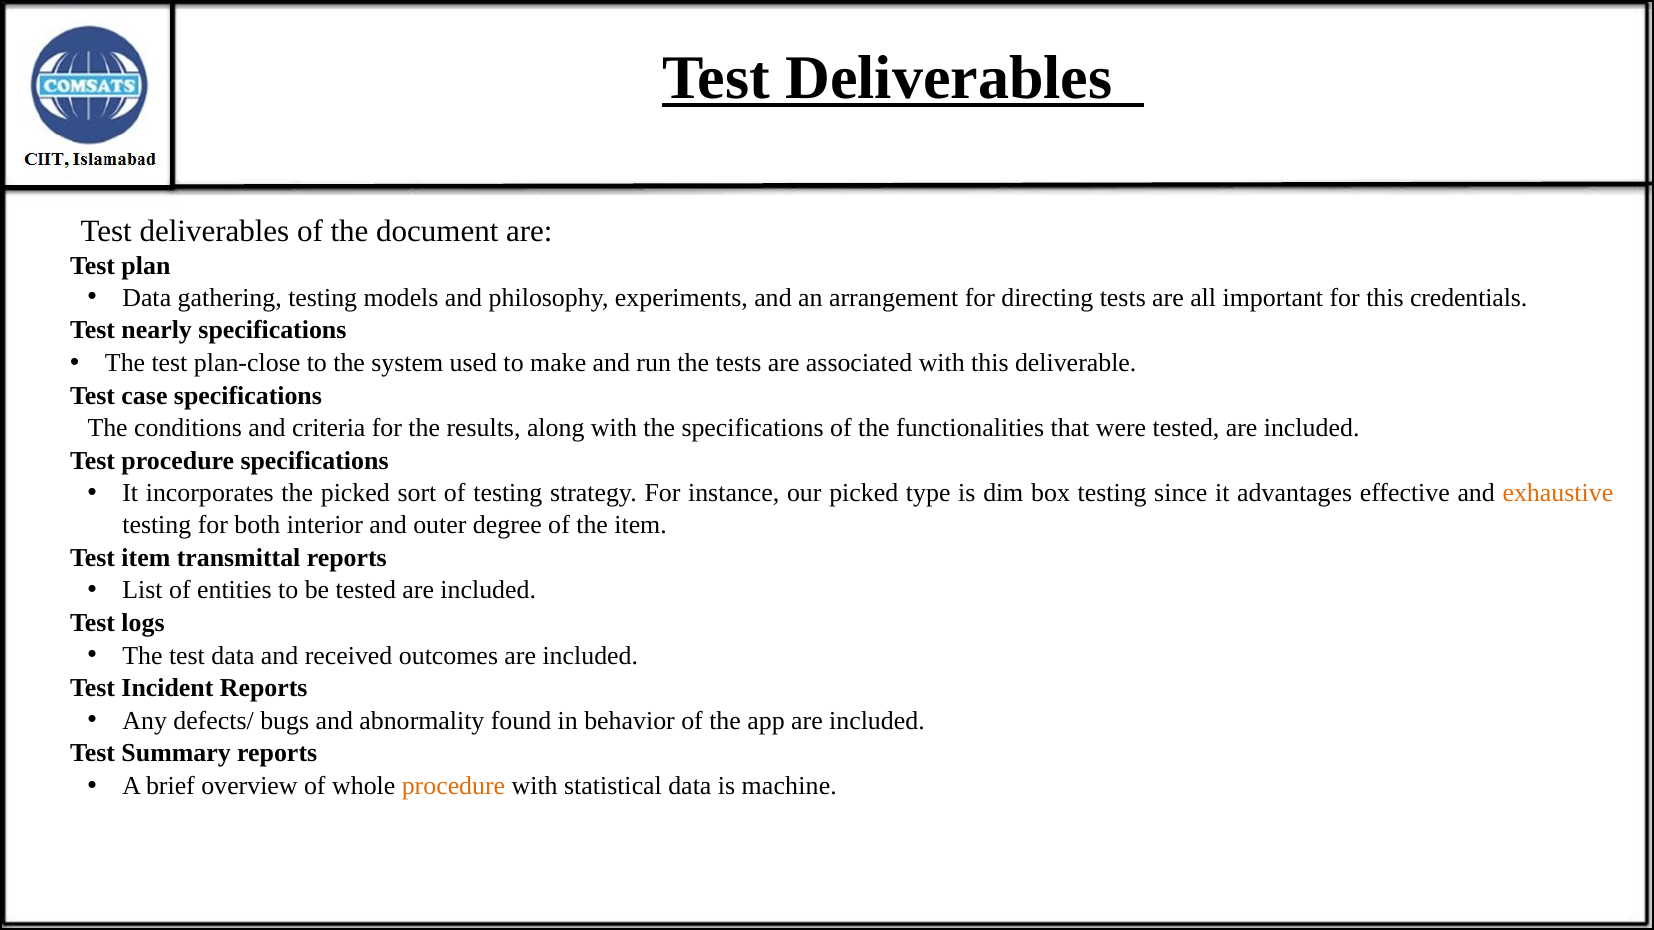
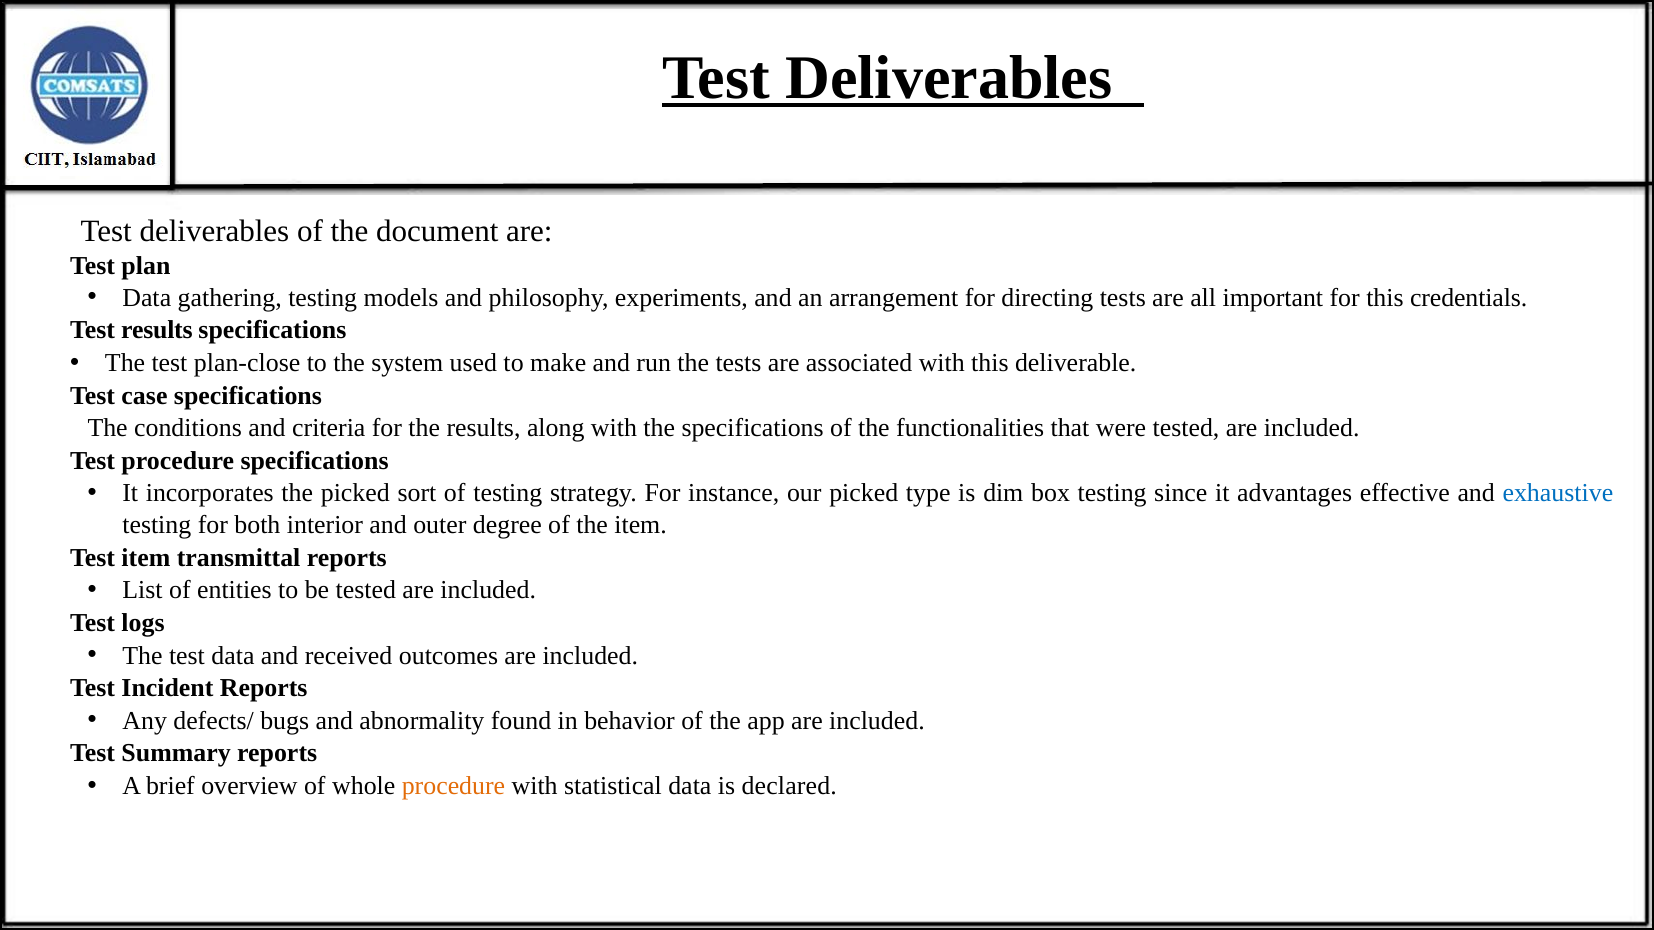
Test nearly: nearly -> results (157, 331)
exhaustive colour: orange -> blue (1558, 494)
machine: machine -> declared (789, 786)
